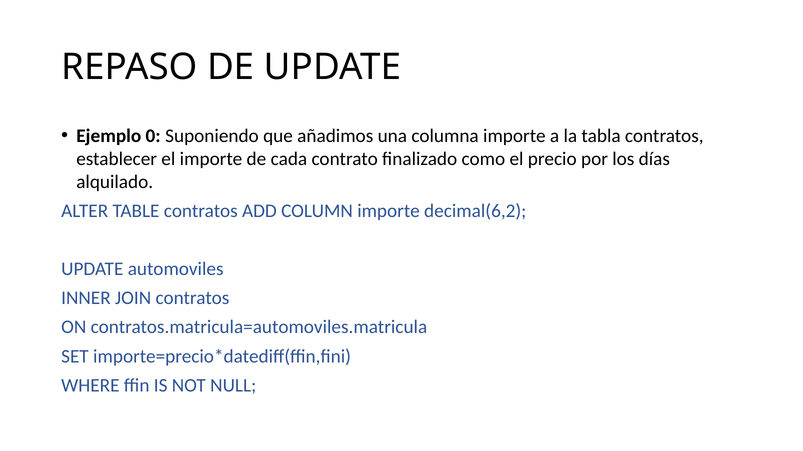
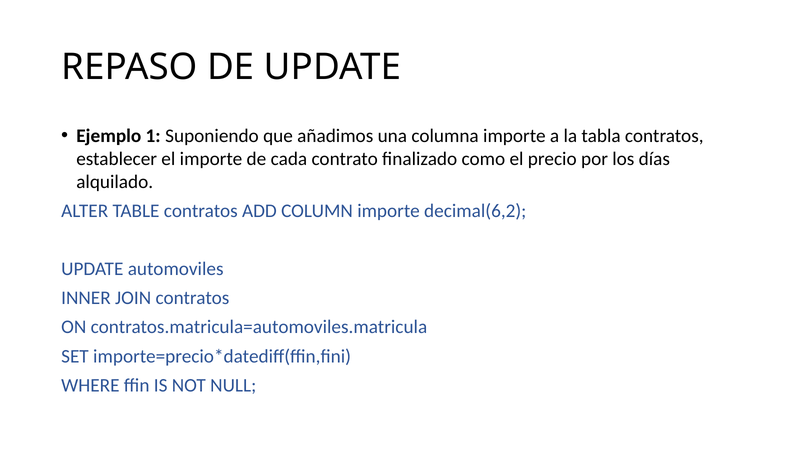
0: 0 -> 1 (153, 136)
